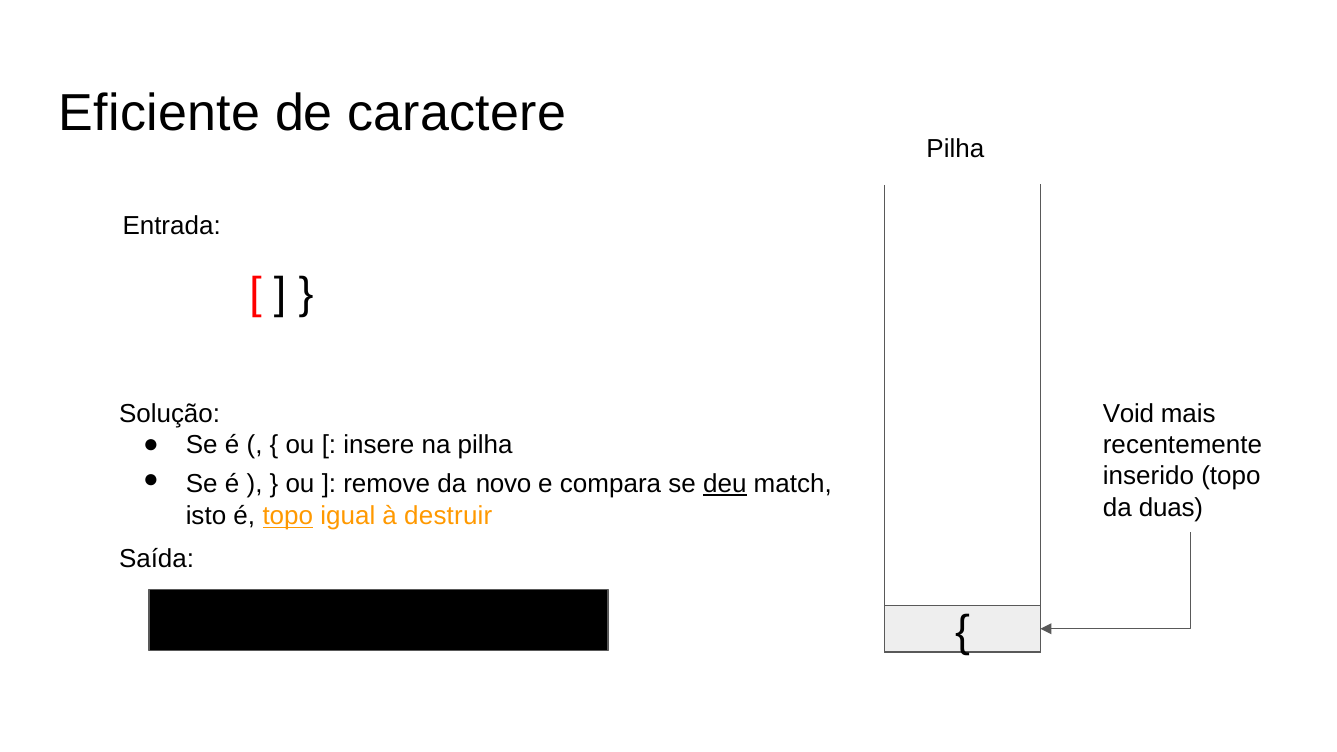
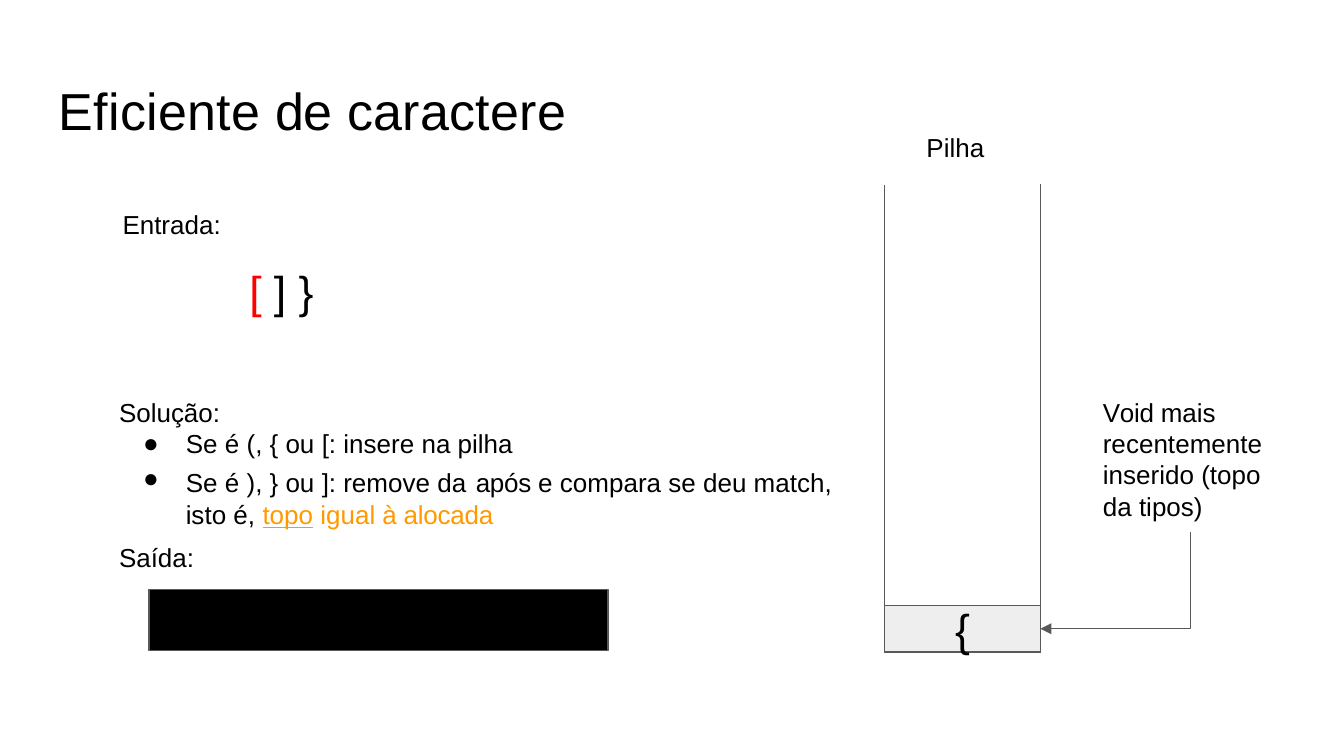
novo: novo -> após (504, 484)
deu underline: present -> none (725, 484)
duas: duas -> tipos (1171, 507)
destruir: destruir -> alocada (448, 516)
